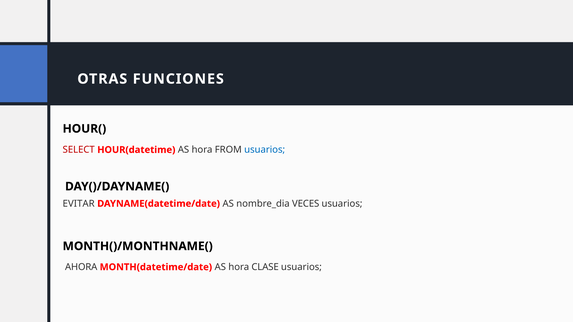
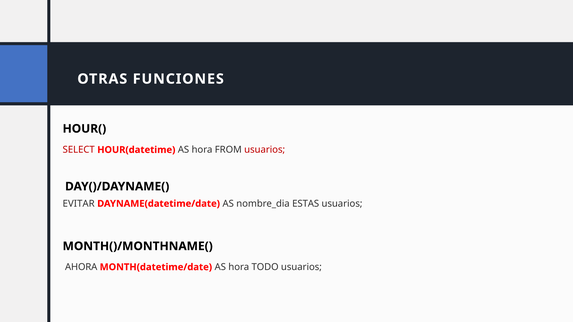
usuarios colour: blue -> red (265, 150)
VECES: VECES -> ESTAS (306, 204)
CLASE: CLASE -> TODO (265, 267)
